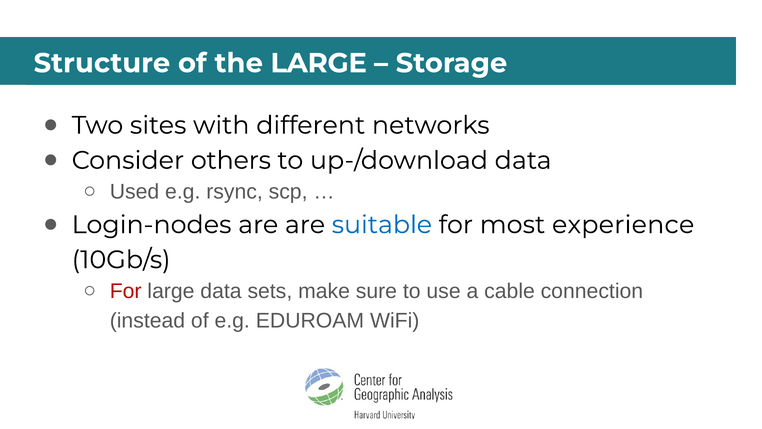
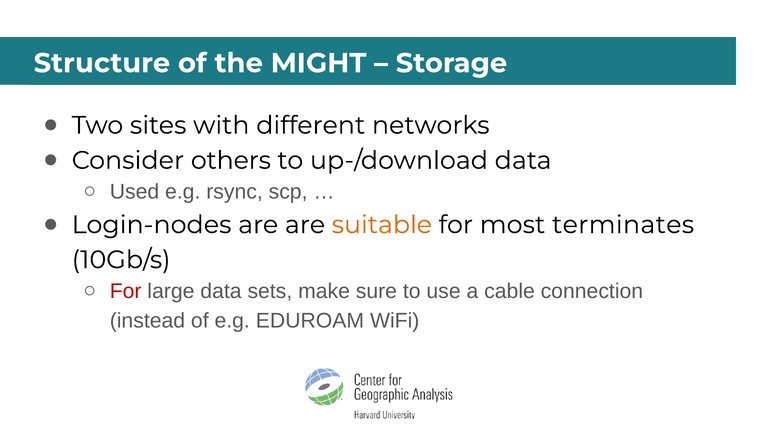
the LARGE: LARGE -> MIGHT (319, 63)
suitable colour: blue -> orange (382, 225)
experience: experience -> terminates (623, 225)
